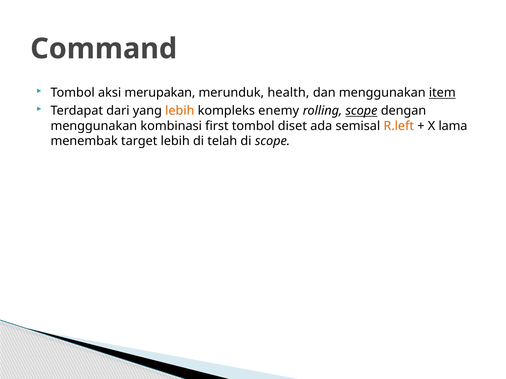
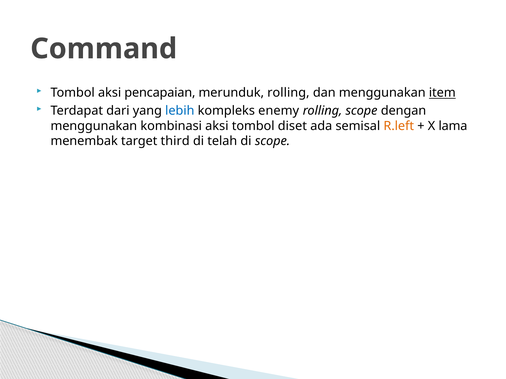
merupakan: merupakan -> pencapaian (160, 93)
merunduk health: health -> rolling (288, 93)
lebih colour: orange -> blue (180, 111)
scope underline: present -> none (362, 111)
kombinasi first: first -> aksi (217, 126)
target lebih: lebih -> third (175, 141)
